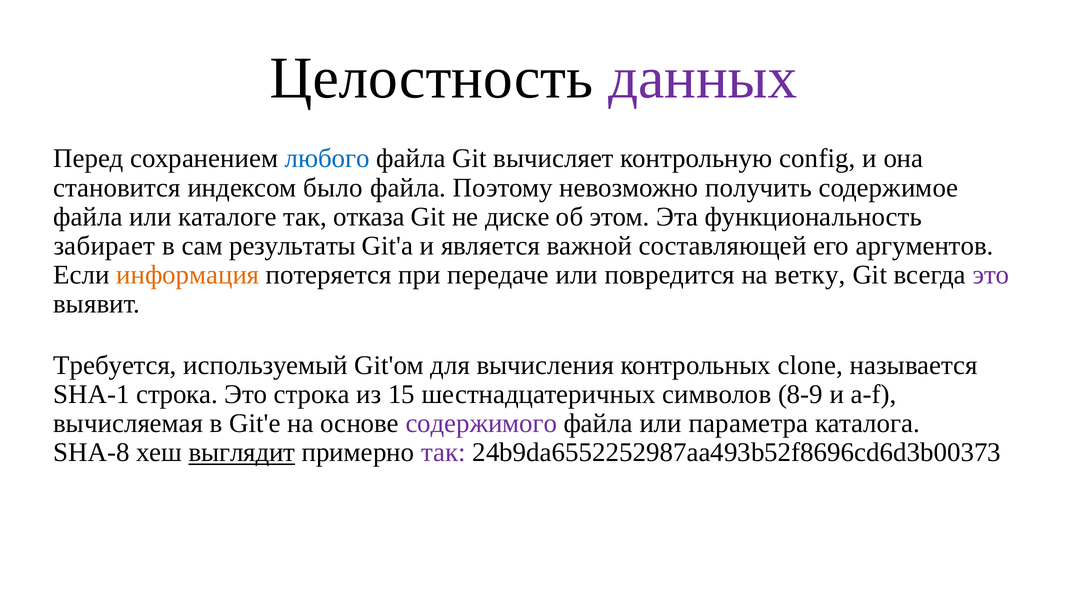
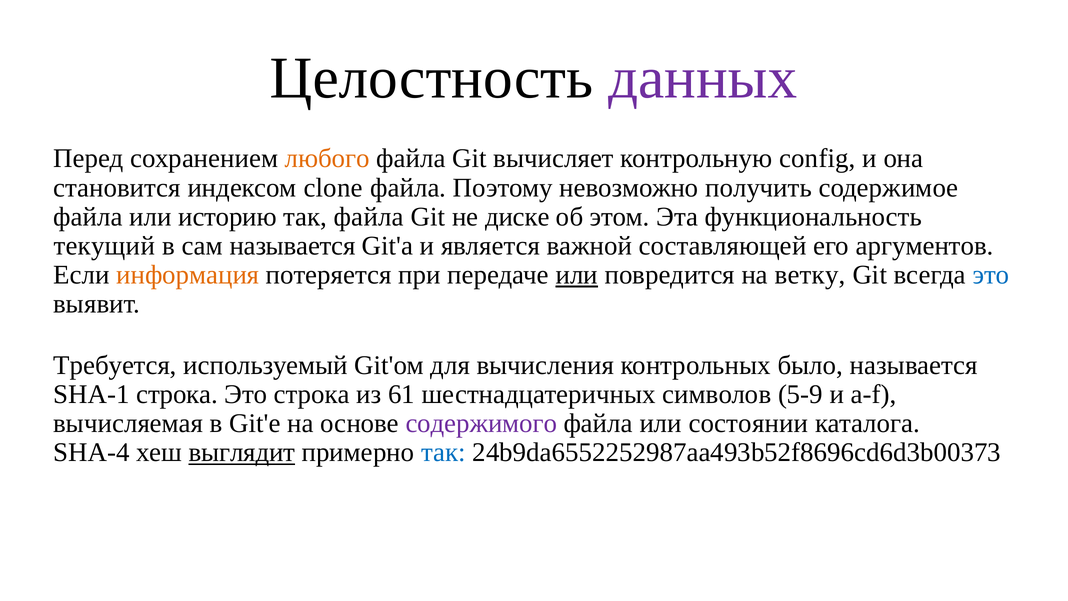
любого colour: blue -> orange (327, 159)
было: было -> clone (333, 188)
каталоге: каталоге -> историю (228, 217)
так отказа: отказа -> файла (369, 217)
забирает: забирает -> текущий (104, 246)
сам результаты: результаты -> называется (293, 246)
или underline: none -> present (577, 275)
это colour: purple -> blue (991, 275)
clone: clone -> было (810, 365)
15: 15 -> 61 (401, 394)
8-9: 8-9 -> 5-9 (800, 394)
параметра: параметра -> состоянии (748, 423)
SHA-8: SHA-8 -> SHA-4 (92, 452)
так colour: purple -> blue (443, 452)
